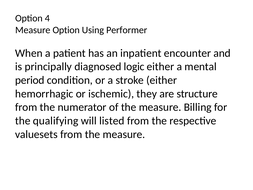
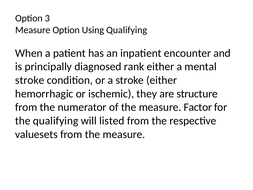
4: 4 -> 3 (47, 18)
Using Performer: Performer -> Qualifying (127, 30)
logic: logic -> rank (134, 67)
period: period -> stroke (30, 80)
Billing: Billing -> Factor (198, 107)
